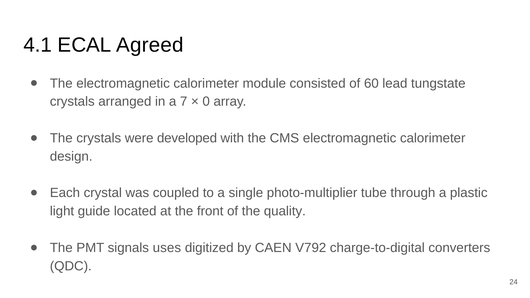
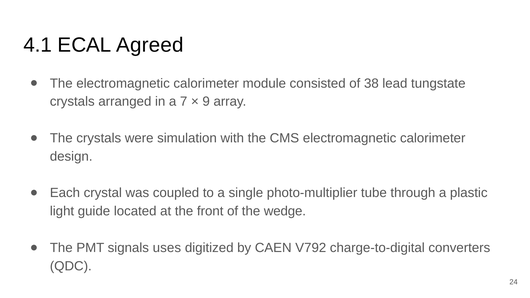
60: 60 -> 38 (371, 83)
0: 0 -> 9 (206, 102)
developed: developed -> simulation (187, 138)
quality: quality -> wedge (285, 211)
